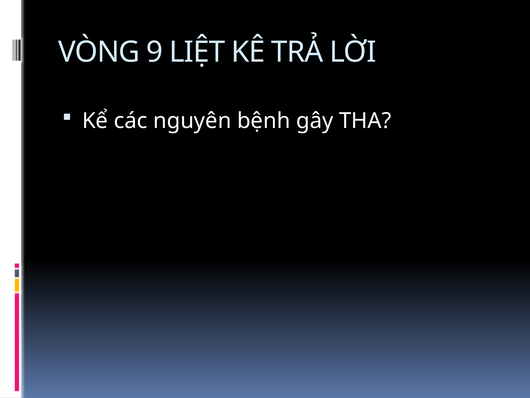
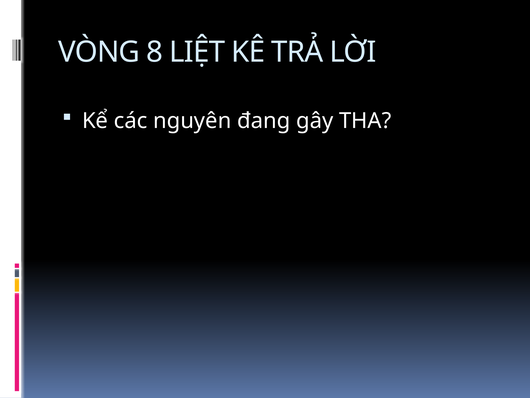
9: 9 -> 8 (155, 52)
bệnh: bệnh -> đang (264, 121)
